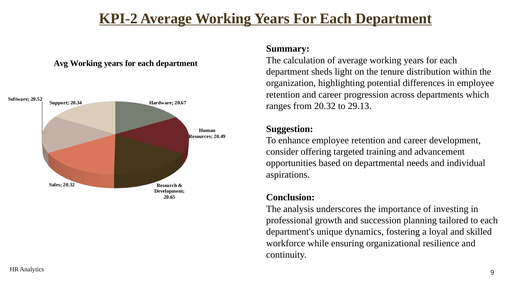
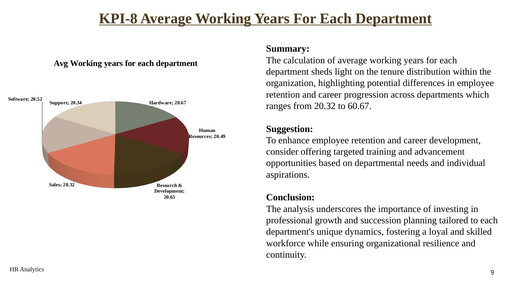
KPI-2: KPI-2 -> KPI-8 (118, 19)
29.13: 29.13 -> 60.67 (360, 106)
